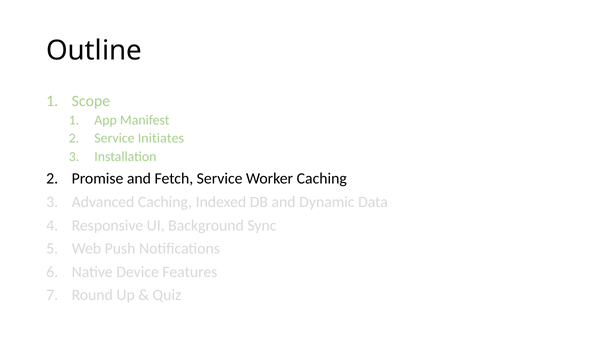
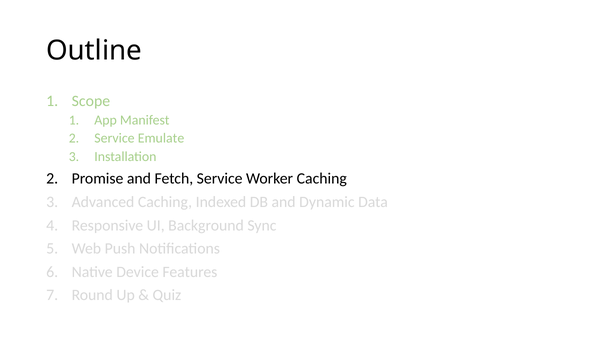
Initiates: Initiates -> Emulate (161, 139)
